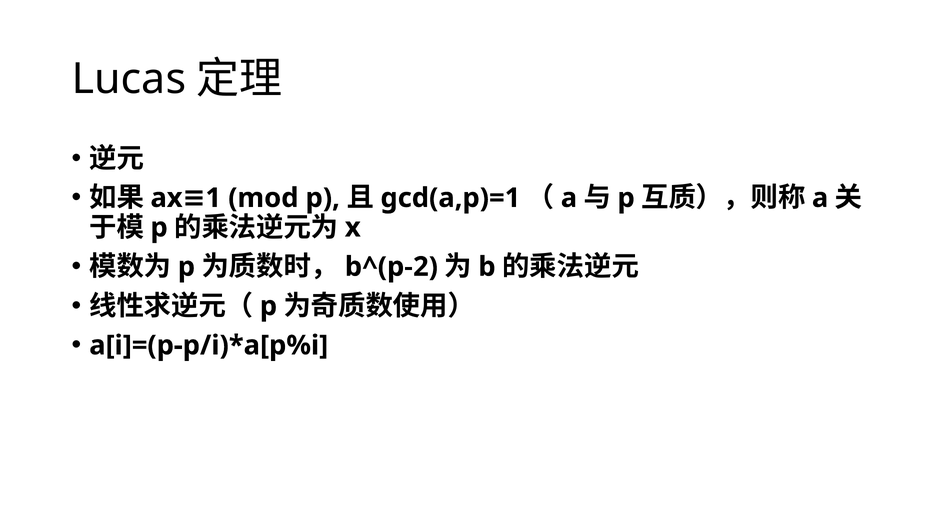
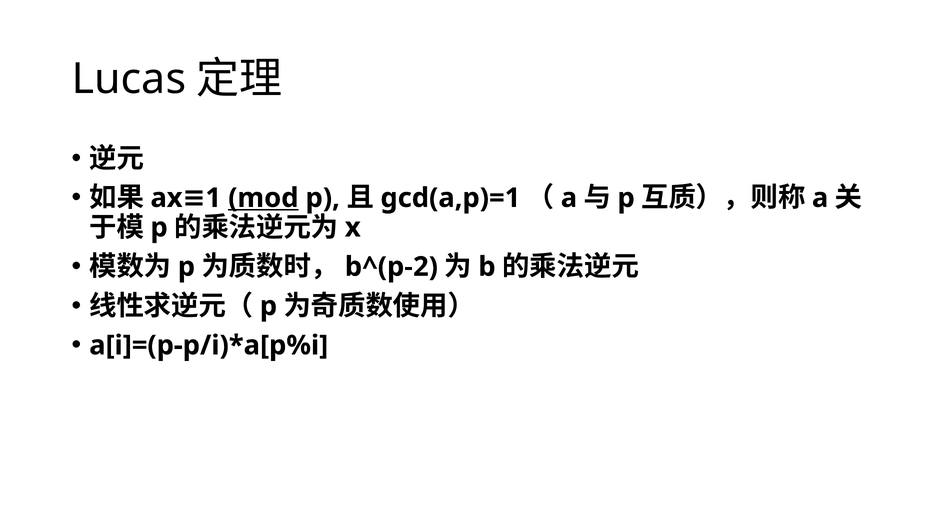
mod underline: none -> present (263, 198)
